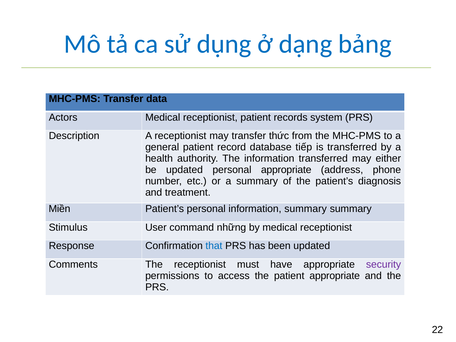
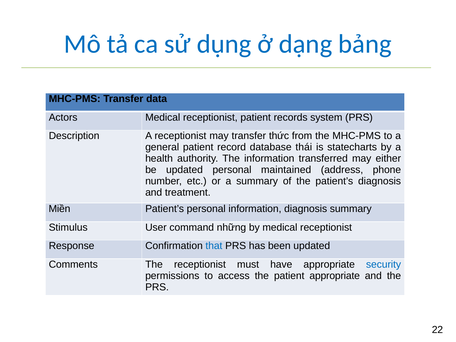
tiếp: tiếp -> thái (304, 147)
is transferred: transferred -> statecharts (352, 147)
personal appropriate: appropriate -> maintained (286, 170)
information summary: summary -> diagnosis (306, 209)
security colour: purple -> blue (384, 265)
